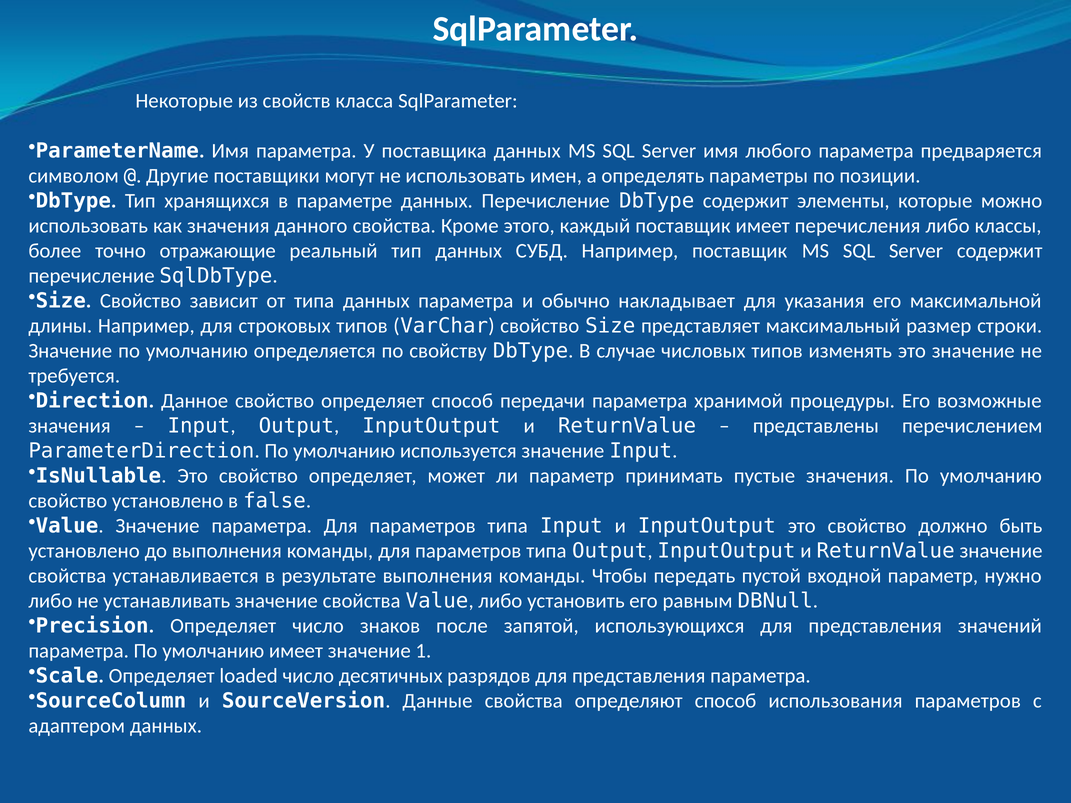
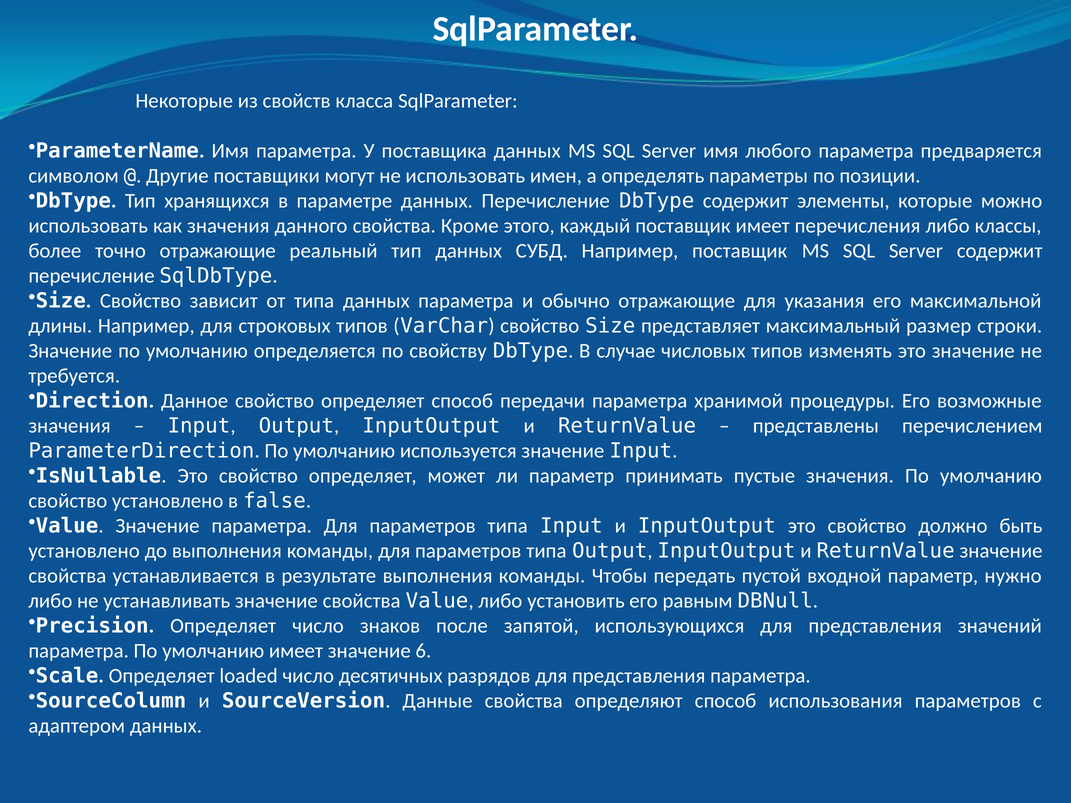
обычно накладывает: накладывает -> отражающие (677, 301)
1: 1 -> 6 (423, 651)
